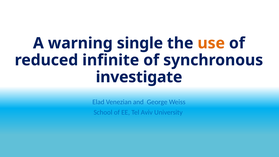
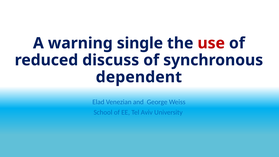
use colour: orange -> red (211, 43)
infinite: infinite -> discuss (111, 60)
investigate: investigate -> dependent (139, 77)
